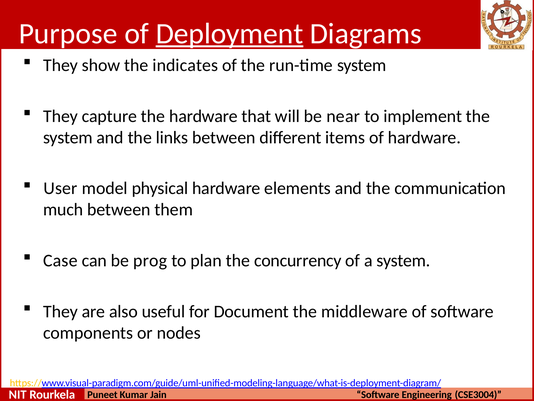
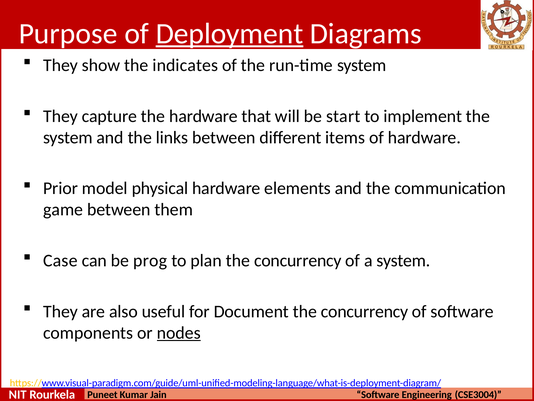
near: near -> start (343, 116)
User: User -> Prior (61, 188)
much: much -> game (63, 209)
Document the middleware: middleware -> concurrency (365, 311)
nodes underline: none -> present (179, 332)
